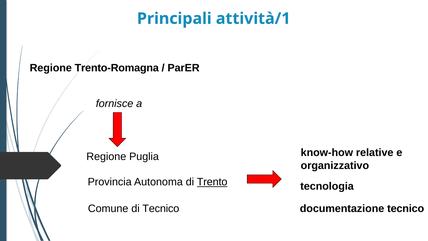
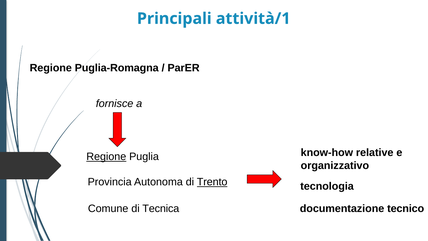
Trento-Romagna: Trento-Romagna -> Puglia-Romagna (117, 68)
Regione underline: none -> present (106, 156)
di Tecnico: Tecnico -> Tecnica (161, 208)
